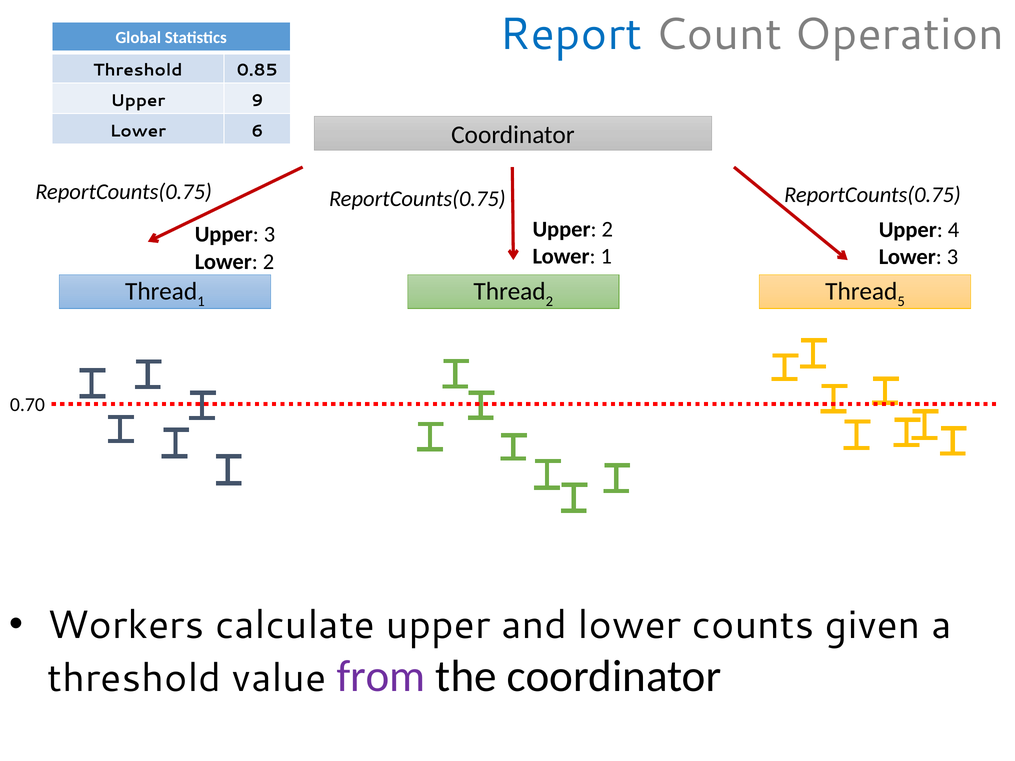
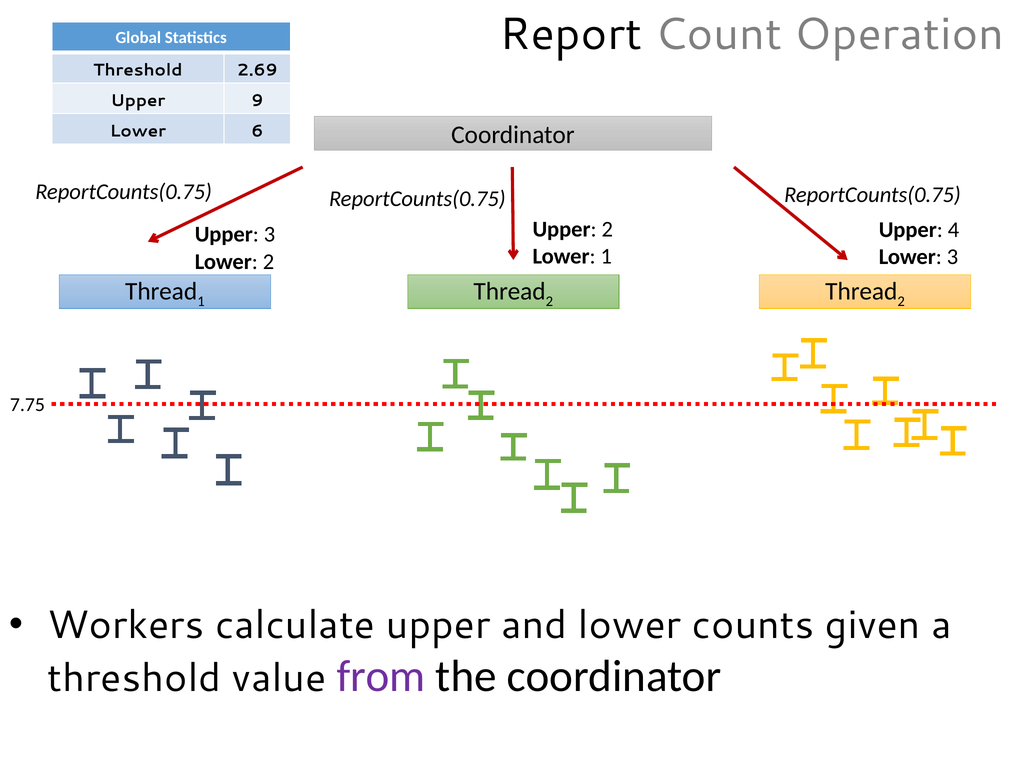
Report colour: blue -> black (571, 34)
0.85: 0.85 -> 2.69 (257, 70)
5: 5 -> 2 (901, 301)
0.70: 0.70 -> 7.75 (27, 405)
